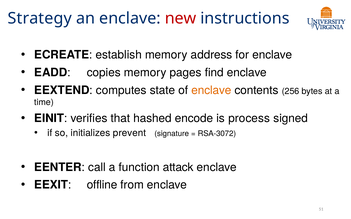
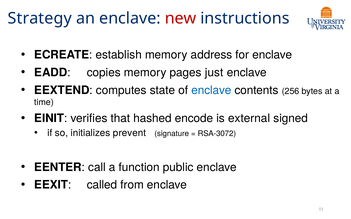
find: find -> just (214, 73)
enclave colour: orange -> blue (211, 90)
process: process -> external (249, 119)
attack: attack -> public (178, 168)
offline: offline -> called (102, 185)
